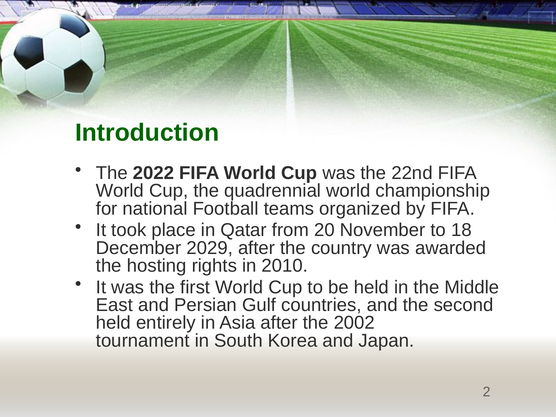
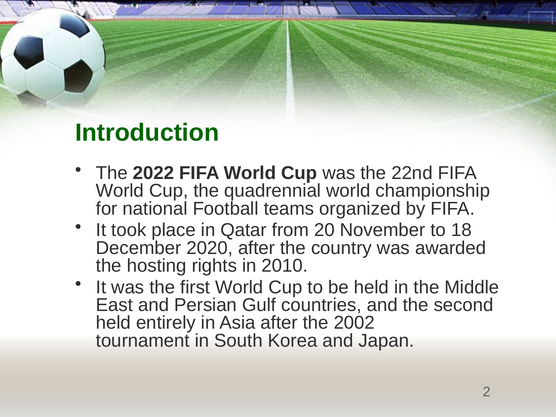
2029: 2029 -> 2020 (210, 248)
